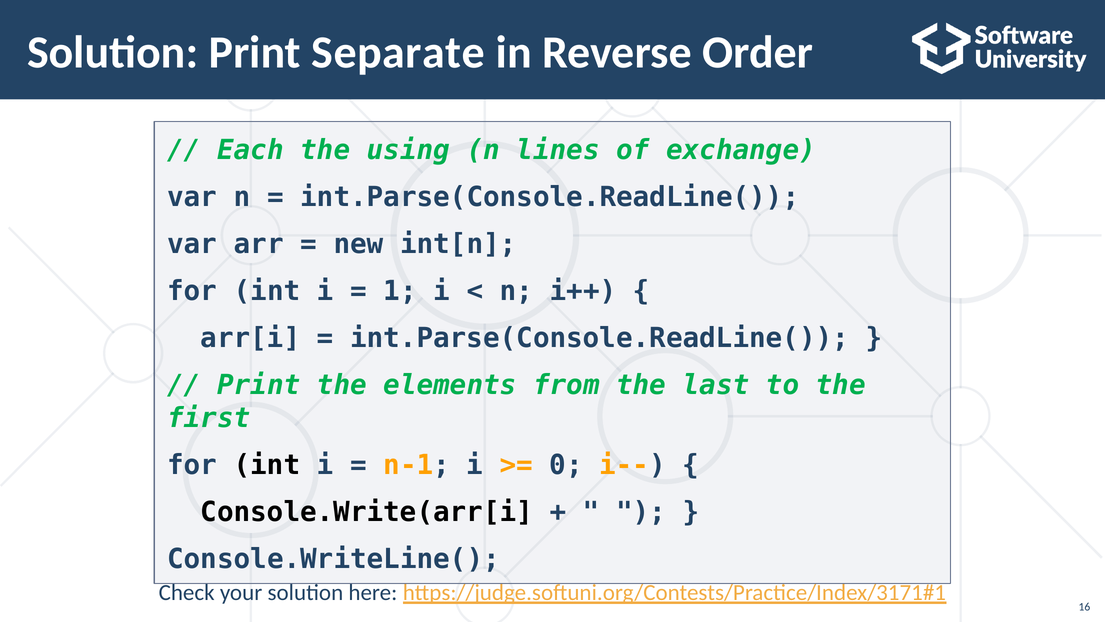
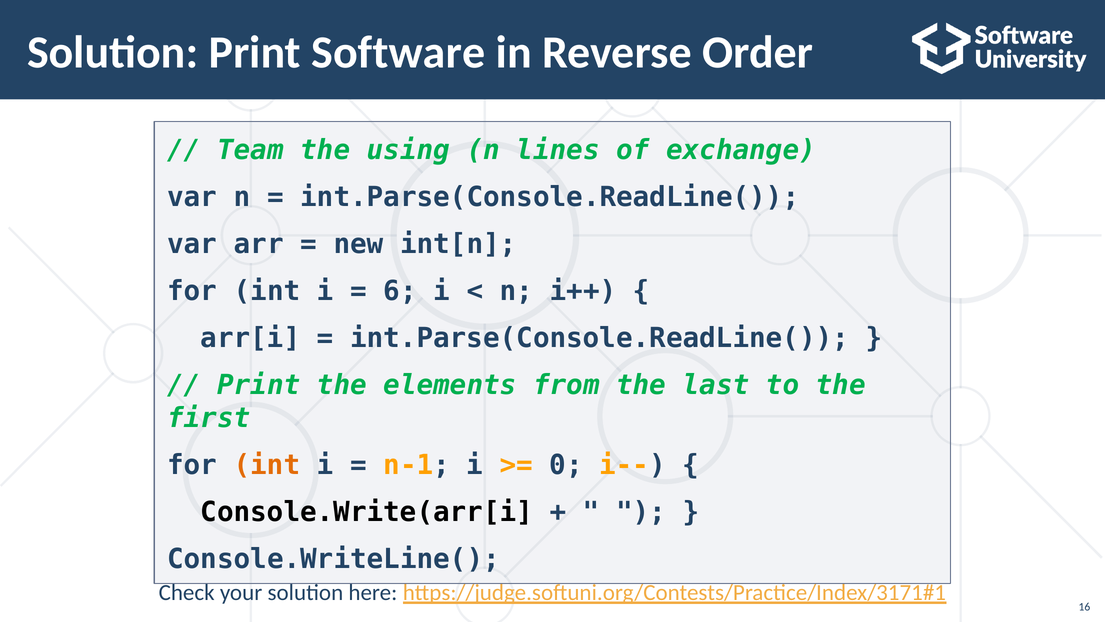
Separate: Separate -> Software (398, 52)
Each: Each -> Team (250, 150)
1: 1 -> 6 (400, 291)
int colour: black -> orange (267, 465)
